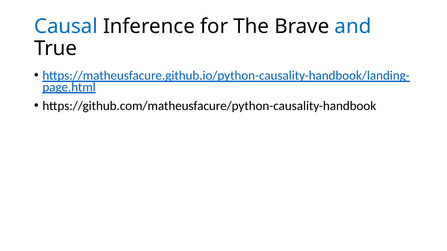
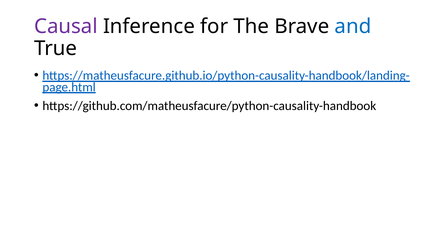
Causal colour: blue -> purple (66, 26)
